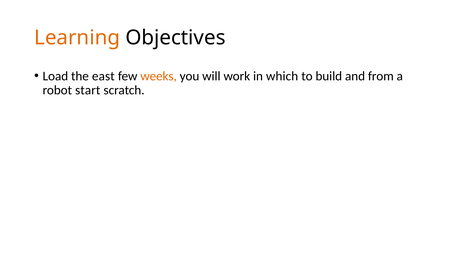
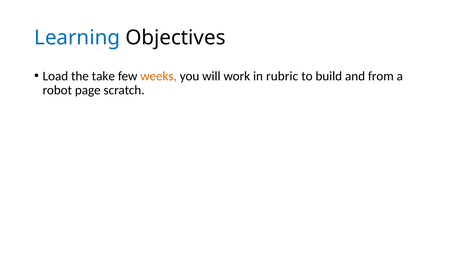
Learning colour: orange -> blue (77, 38)
east: east -> take (103, 76)
which: which -> rubric (282, 76)
start: start -> page (88, 90)
